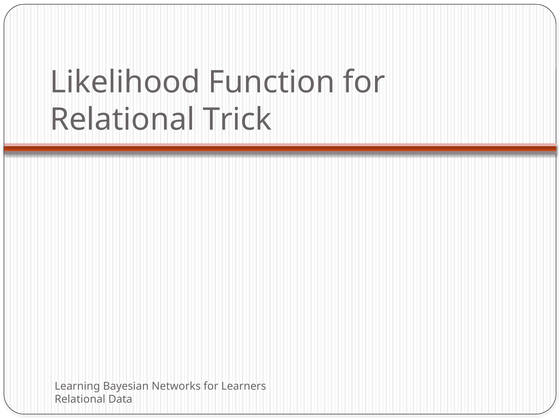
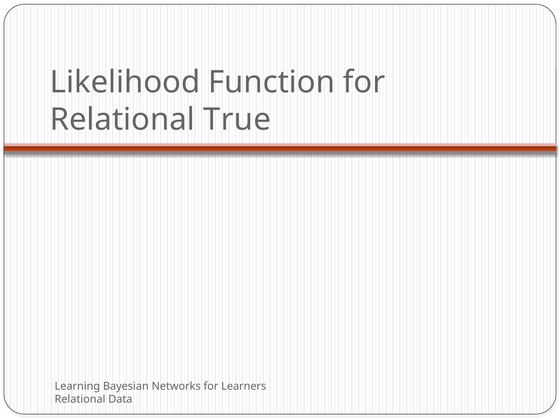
Trick: Trick -> True (237, 120)
